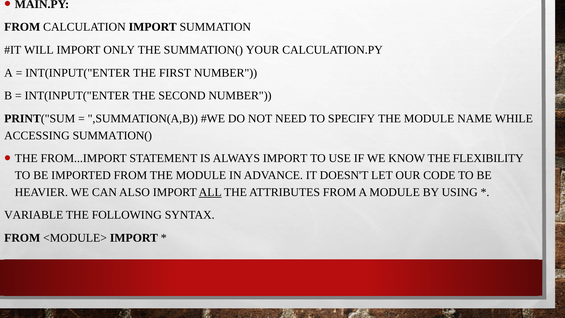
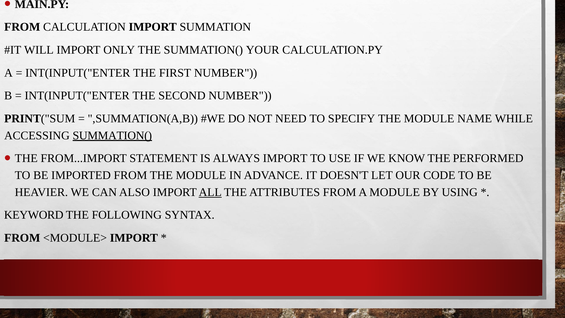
SUMMATION( underline: none -> present (112, 135)
FLEXIBILITY: FLEXIBILITY -> PERFORMED (488, 158)
VARIABLE: VARIABLE -> KEYWORD (34, 215)
